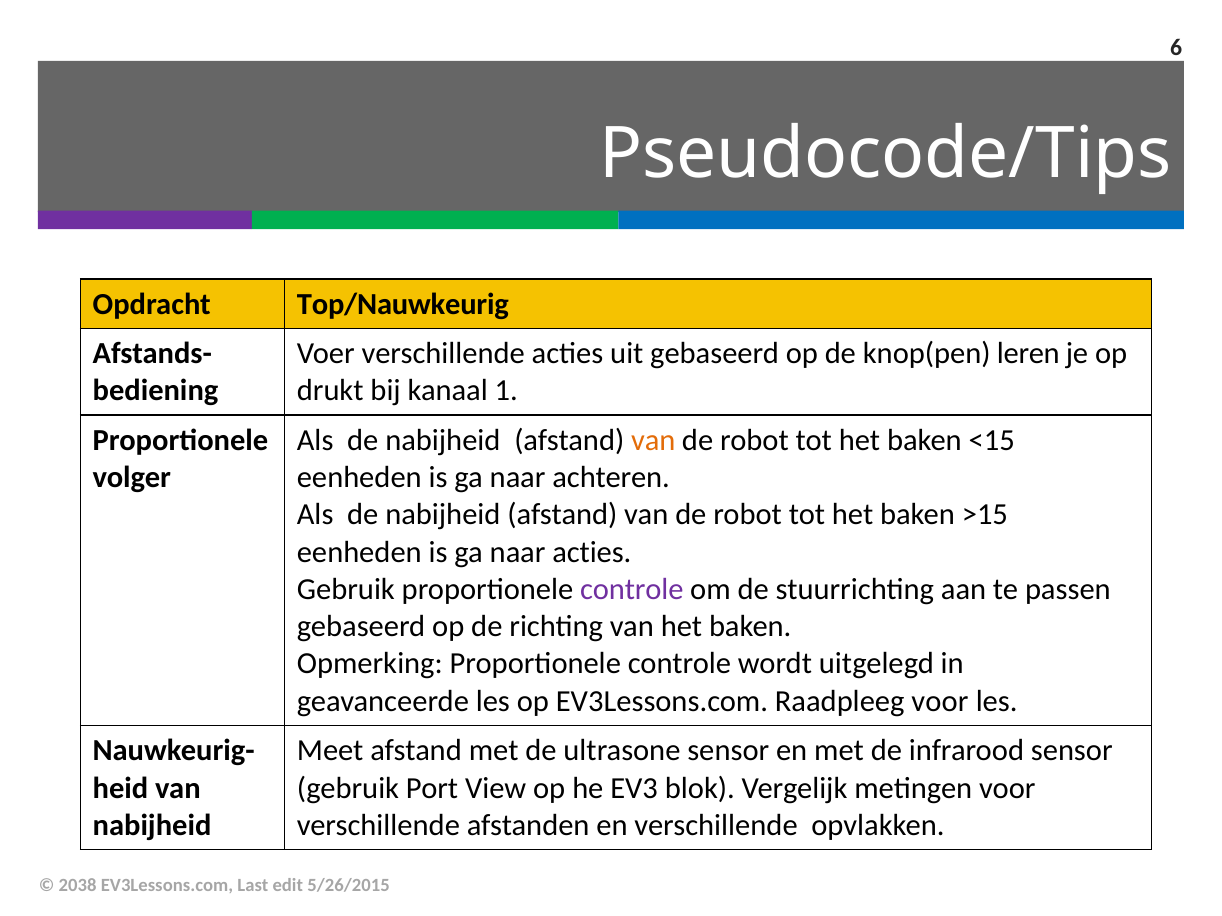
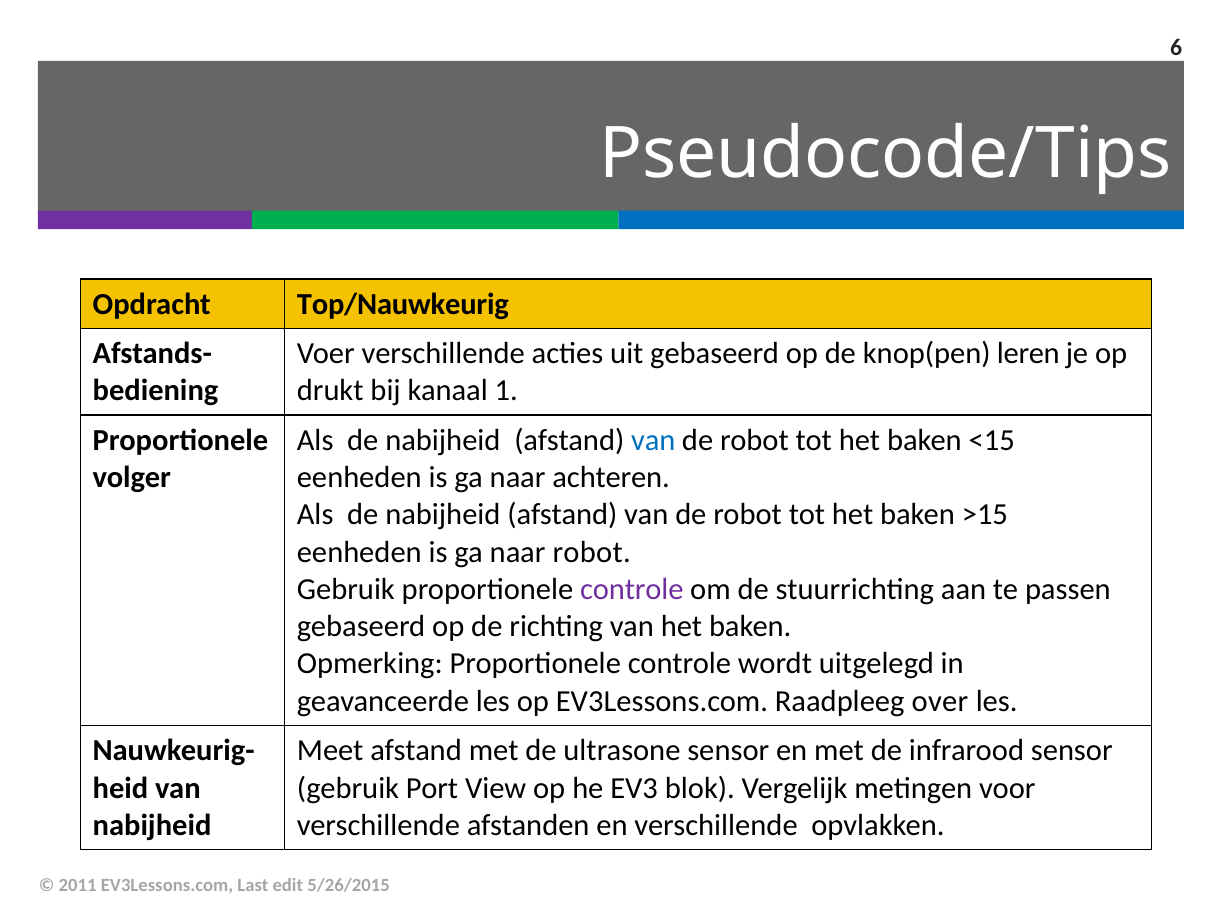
van colour: orange -> blue (653, 441)
naar acties: acties -> robot (592, 552)
Raadpleeg voor: voor -> over (940, 702)
2038: 2038 -> 2011 (78, 886)
